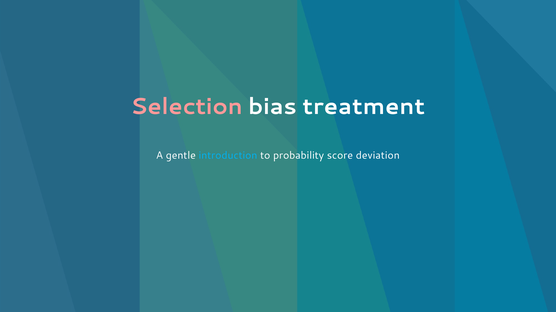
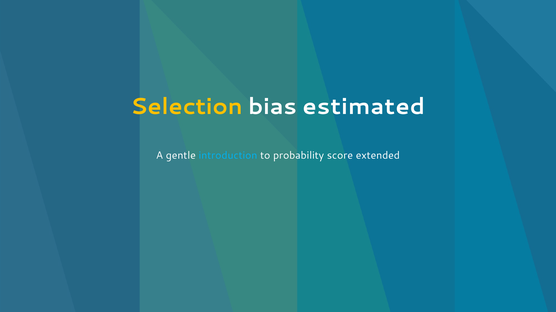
Selection colour: pink -> yellow (187, 107)
treatment: treatment -> estimated (364, 107)
deviation: deviation -> extended (378, 156)
